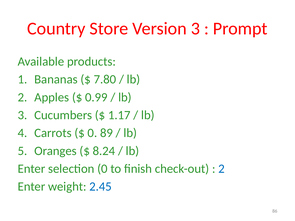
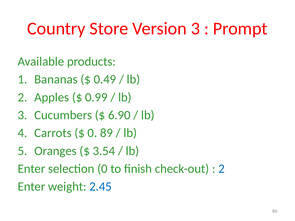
7.80: 7.80 -> 0.49 (105, 79)
1.17: 1.17 -> 6.90 (119, 115)
8.24: 8.24 -> 3.54 (104, 151)
